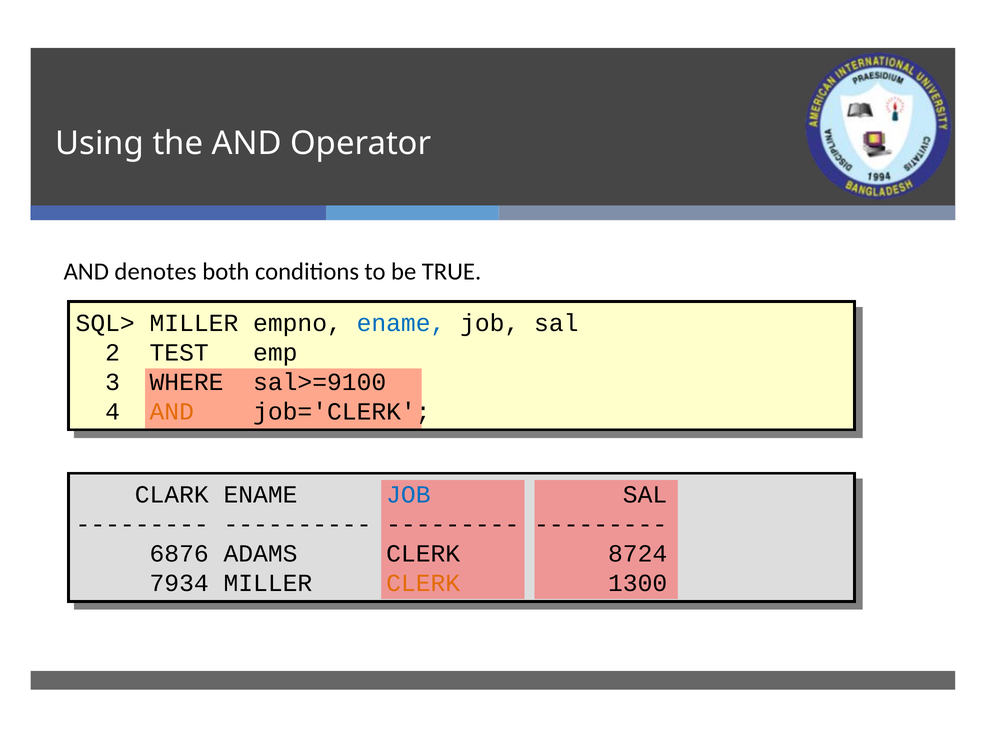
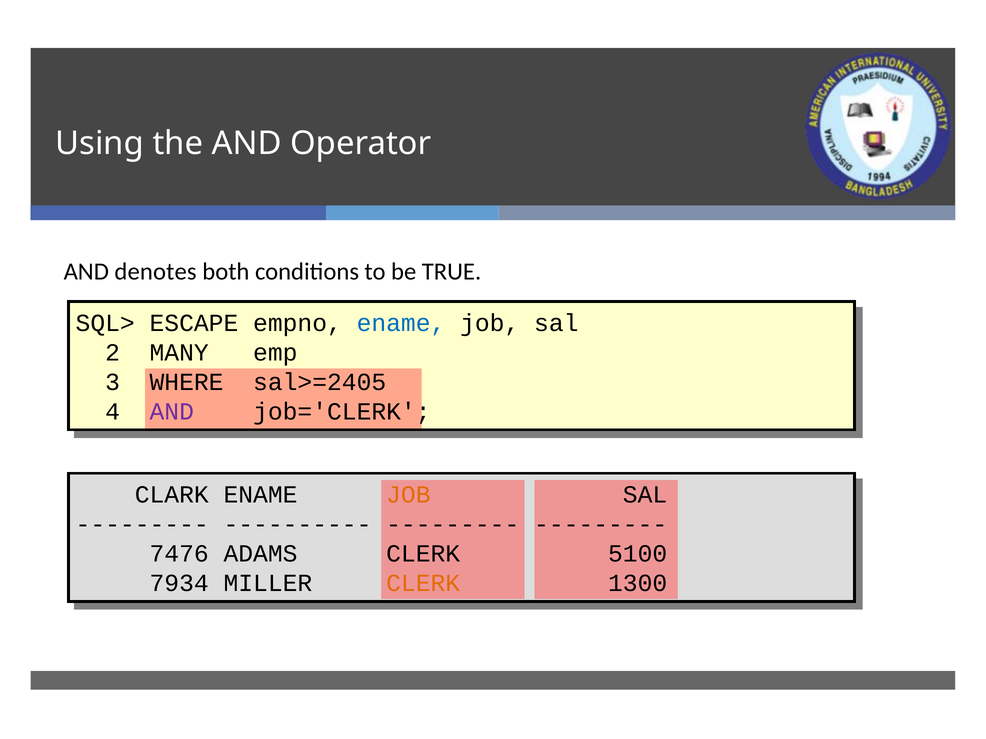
SQL> MILLER: MILLER -> ESCAPE (194, 323)
TEST: TEST -> MANY (179, 353)
sal>=9100: sal>=9100 -> sal>=2405 (320, 382)
AND colour: orange -> purple (172, 412)
JOB colour: blue -> orange (408, 495)
6876: 6876 -> 7476 (179, 554)
8724: 8724 -> 5100 (638, 554)
